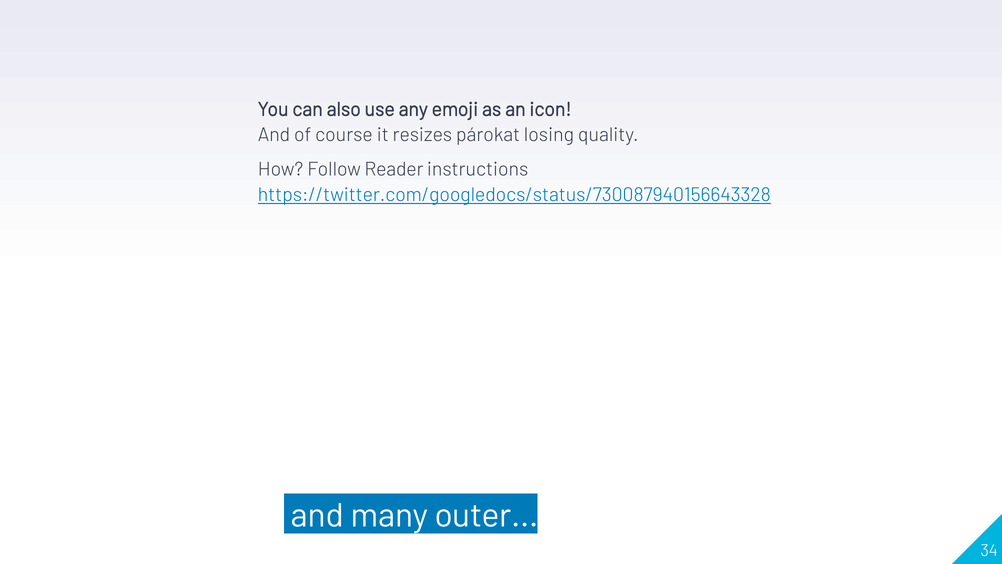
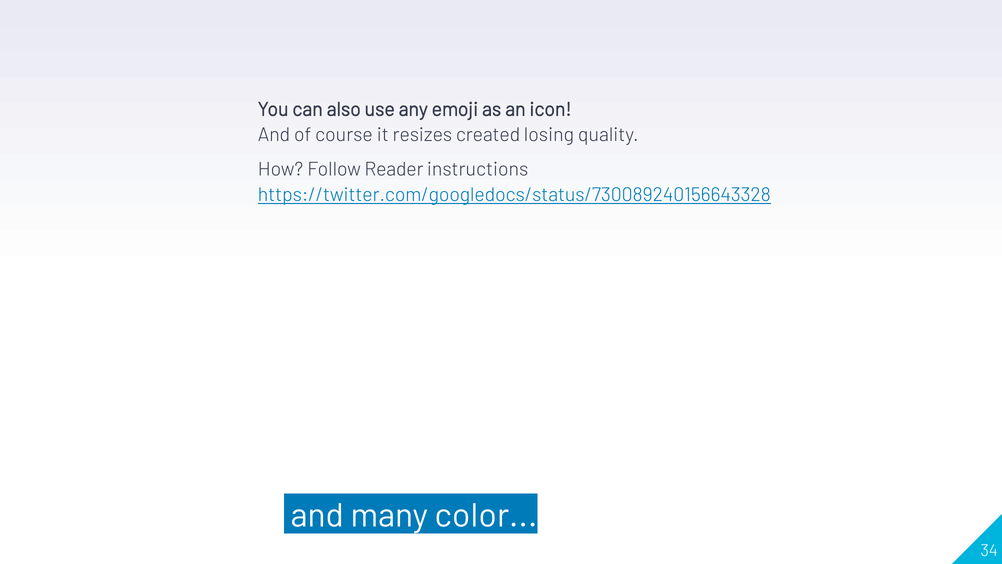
párokat: párokat -> created (488, 135)
https://twitter.com/googledocs/status/730087940156643328: https://twitter.com/googledocs/status/730087940156643328 -> https://twitter.com/googledocs/status/730089240156643328 (514, 195)
outer: outer -> color (486, 516)
